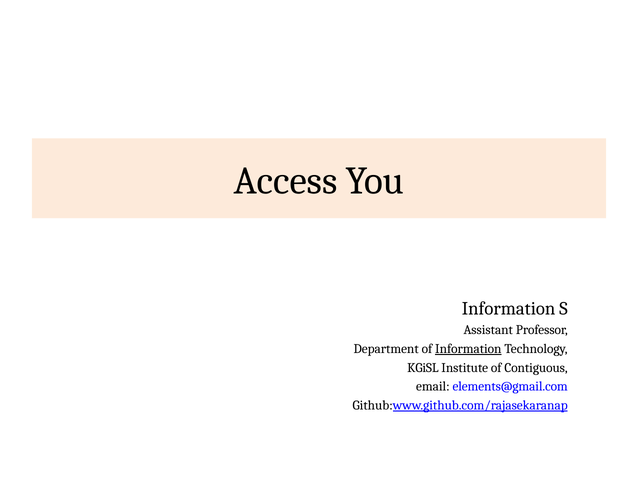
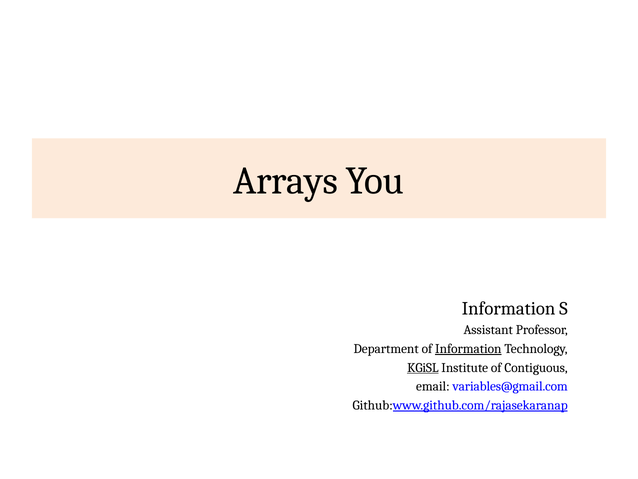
Access: Access -> Arrays (286, 181)
KGiSL underline: none -> present (423, 367)
elements@gmail.com: elements@gmail.com -> variables@gmail.com (510, 386)
